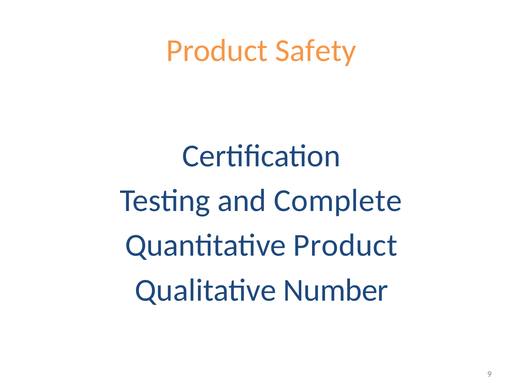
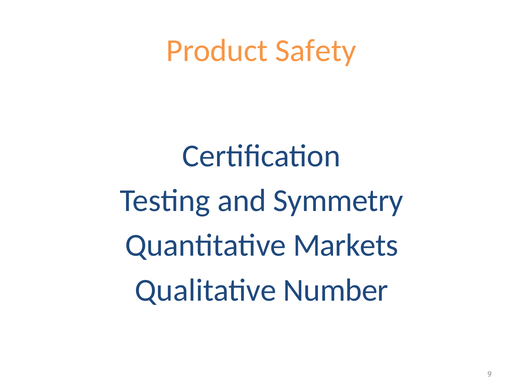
Complete: Complete -> Symmetry (338, 201)
Quantitative Product: Product -> Markets (346, 246)
